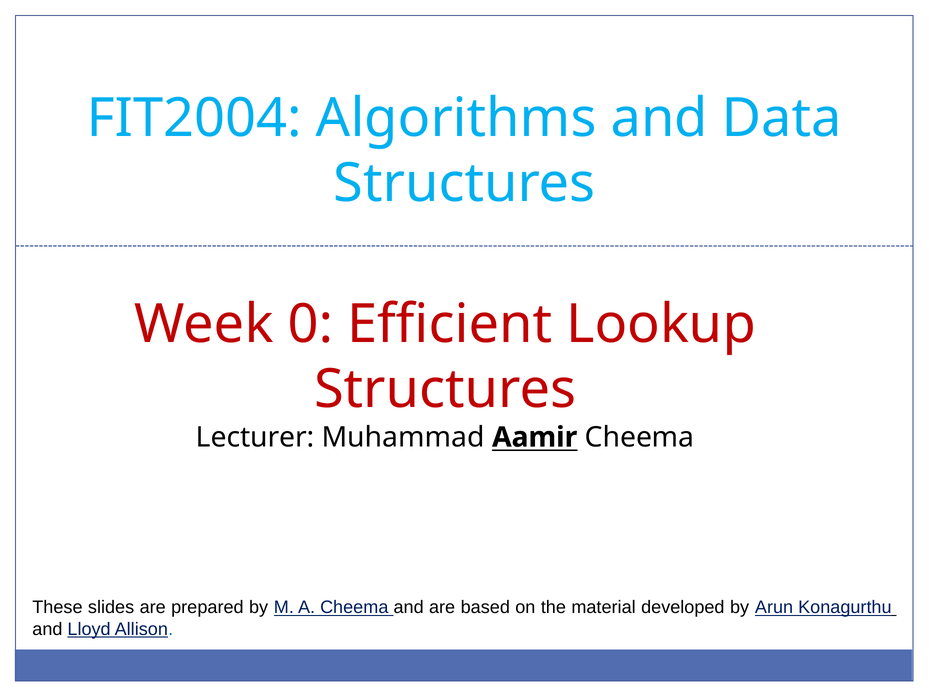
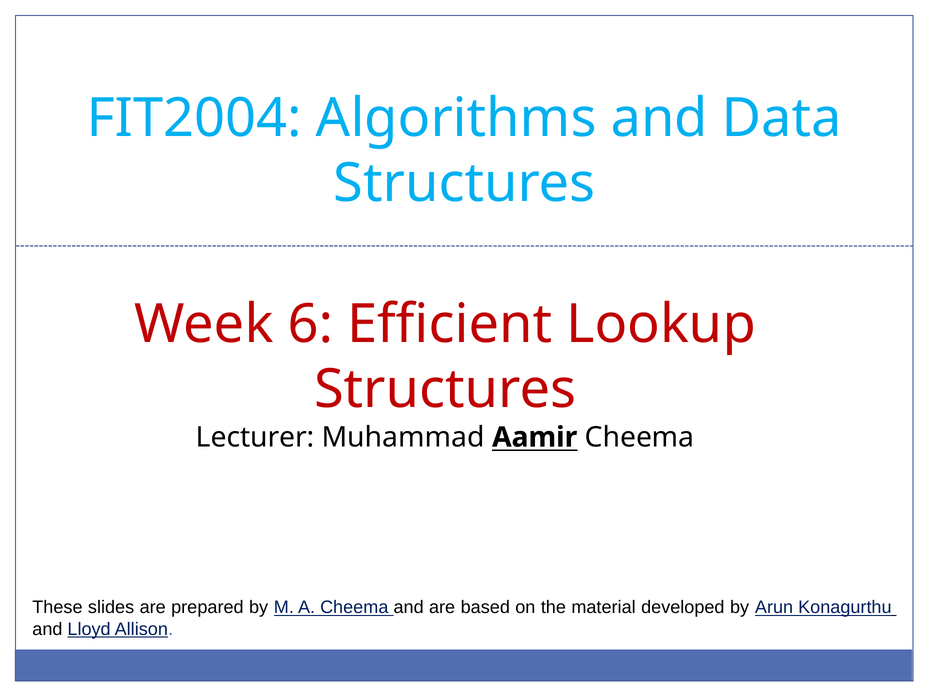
0: 0 -> 6 (310, 324)
